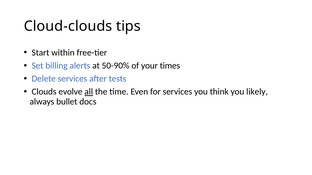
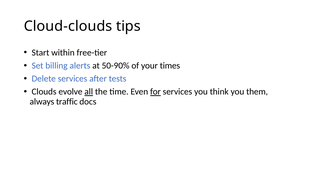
for underline: none -> present (155, 92)
likely: likely -> them (257, 92)
bullet: bullet -> traffic (67, 102)
